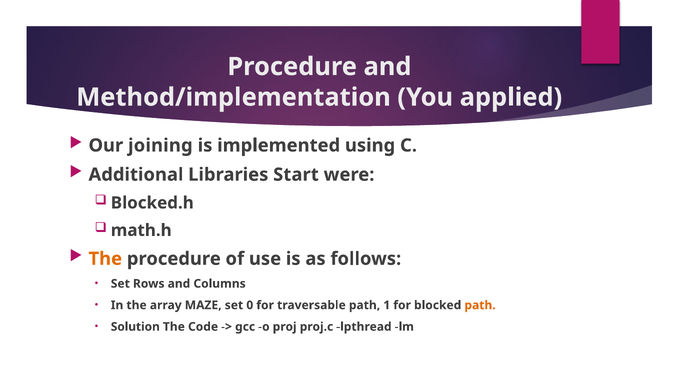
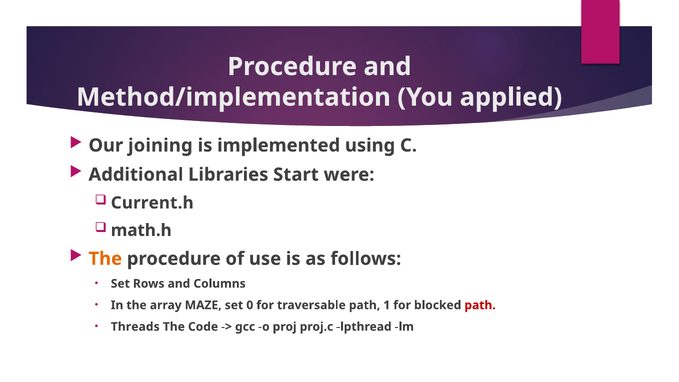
Blocked.h: Blocked.h -> Current.h (152, 203)
path colour: orange -> red (480, 305)
Solution: Solution -> Threads (135, 327)
